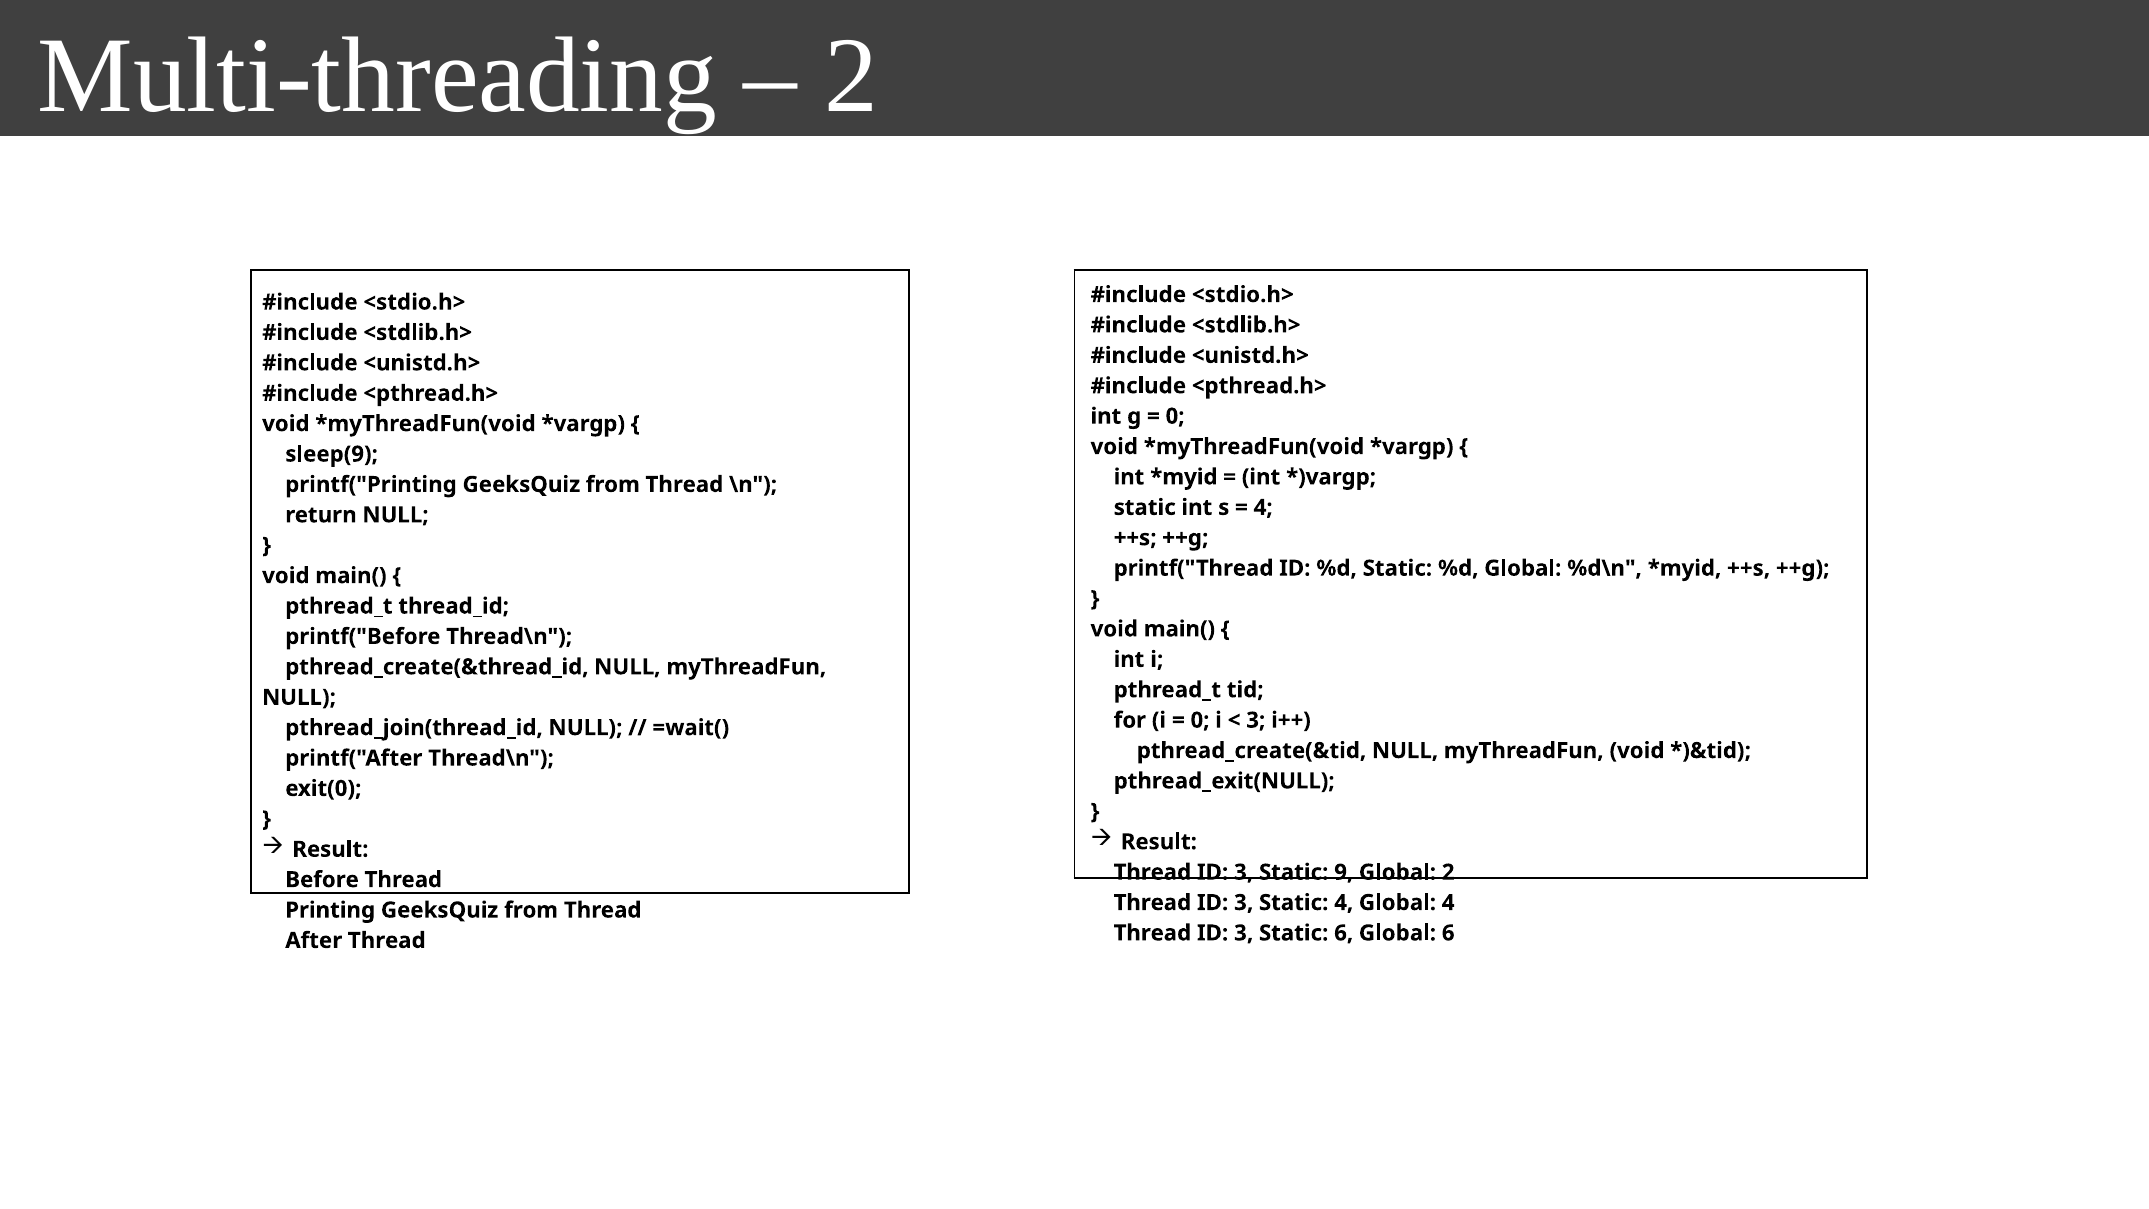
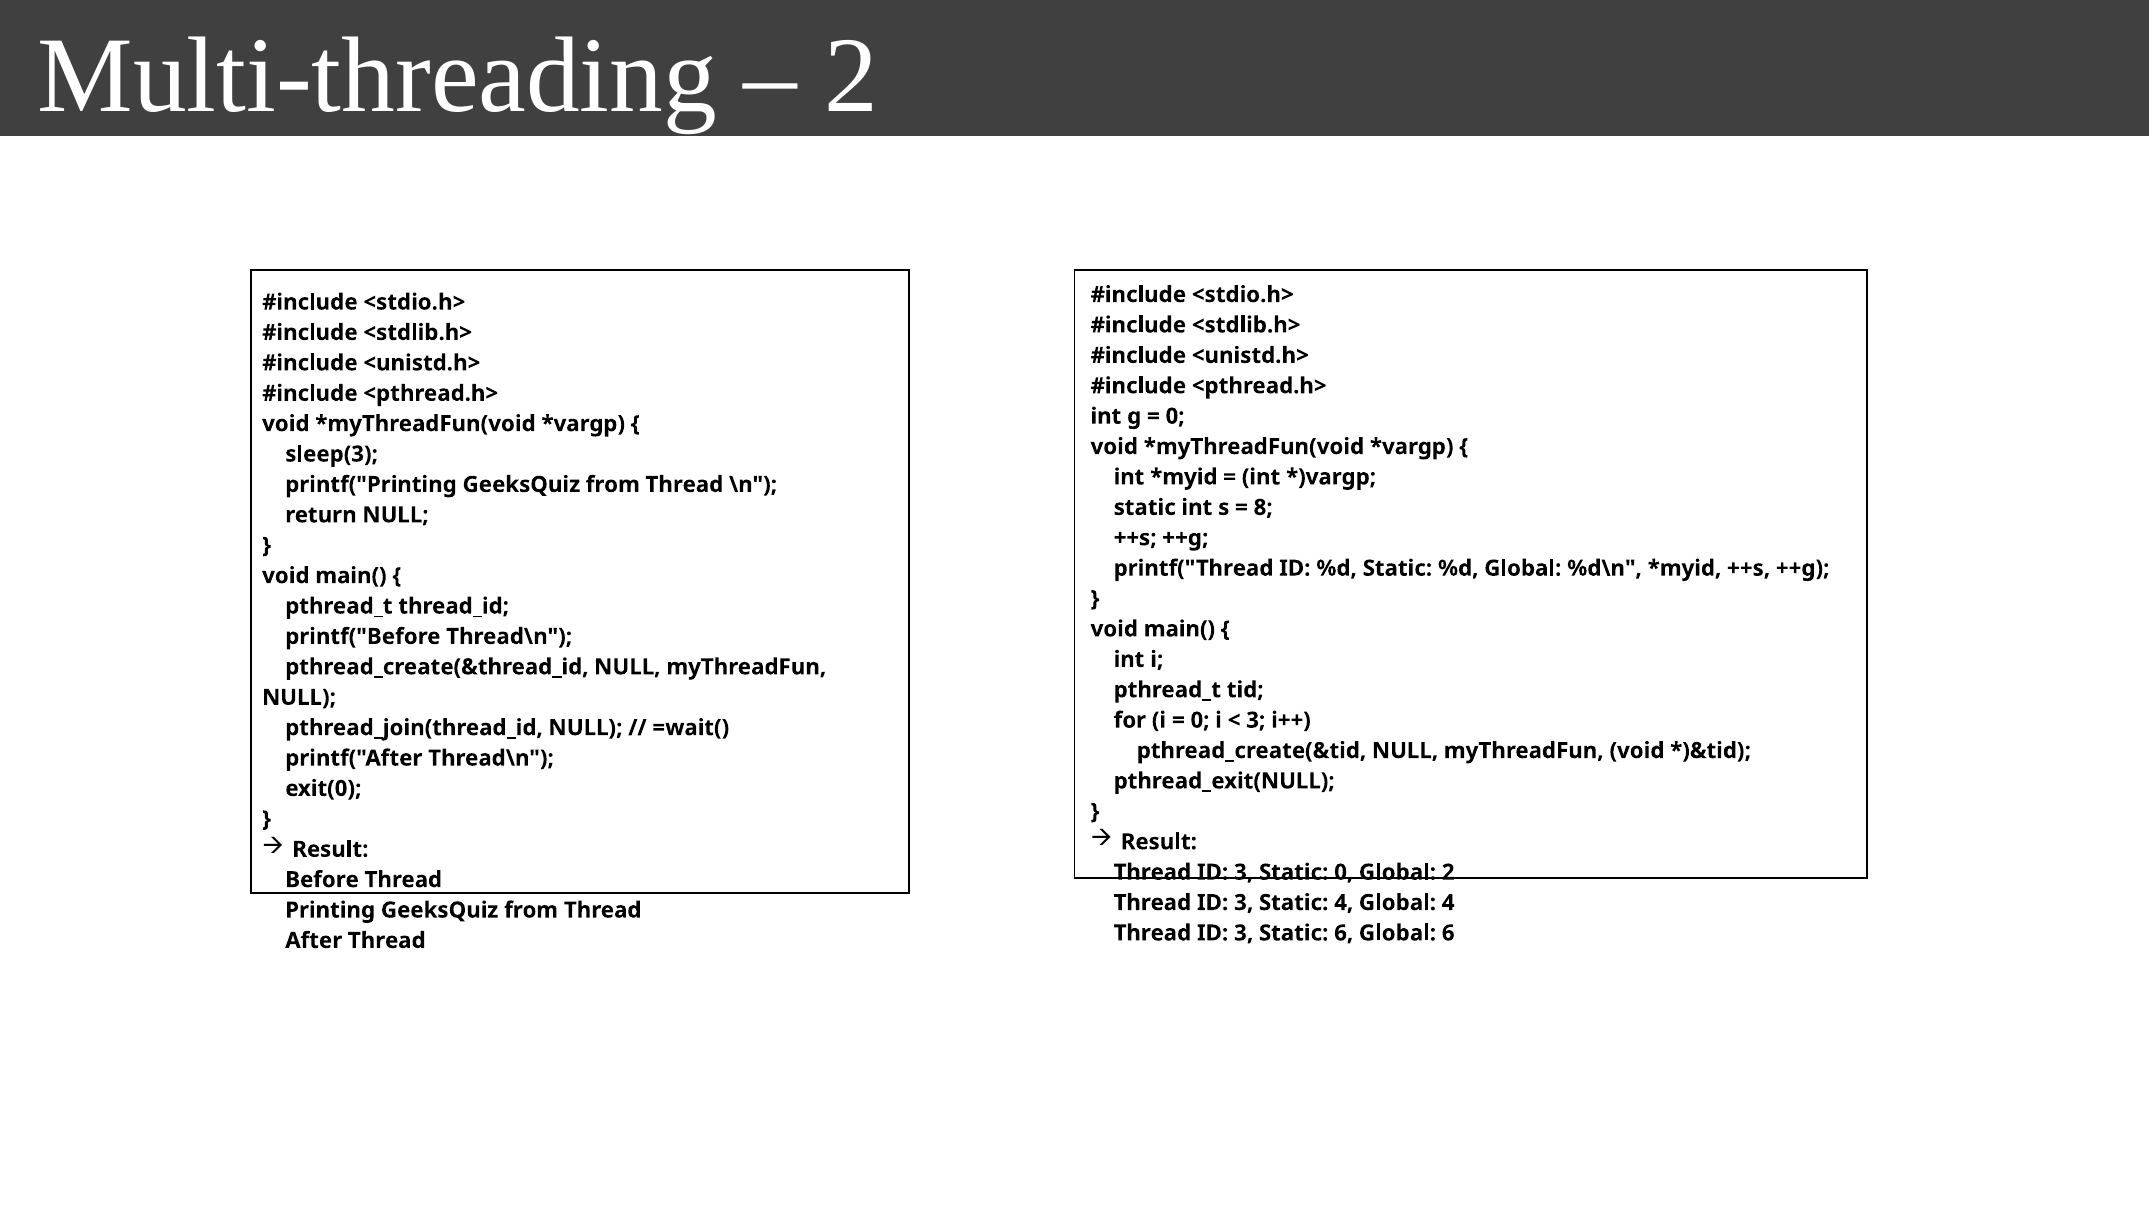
sleep(9: sleep(9 -> sleep(3 (332, 454)
4: 4 -> 8 (1263, 507)
Static 9: 9 -> 0 (1344, 872)
